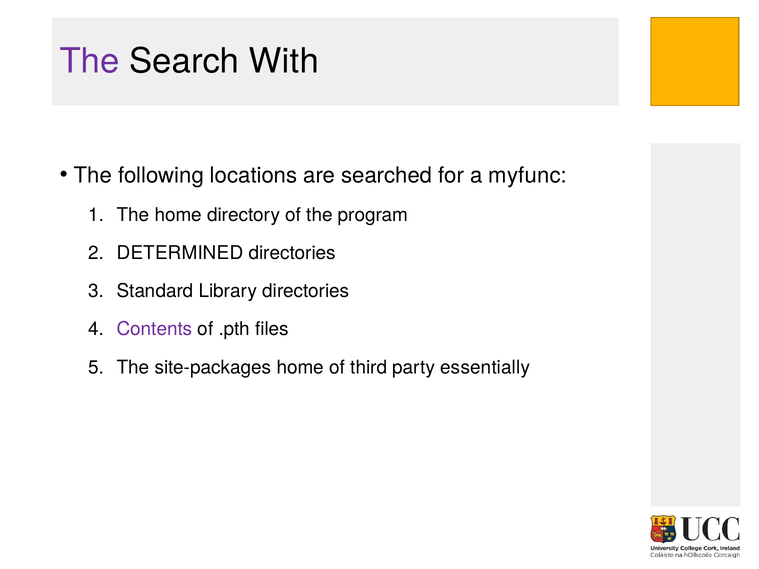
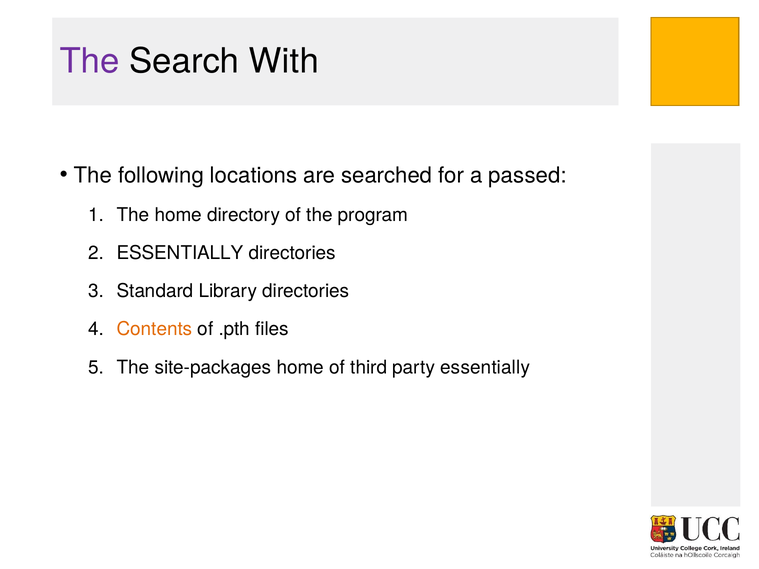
myfunc: myfunc -> passed (528, 175)
DETERMINED: DETERMINED -> ESSENTIALLY (180, 253)
Contents colour: purple -> orange (155, 329)
